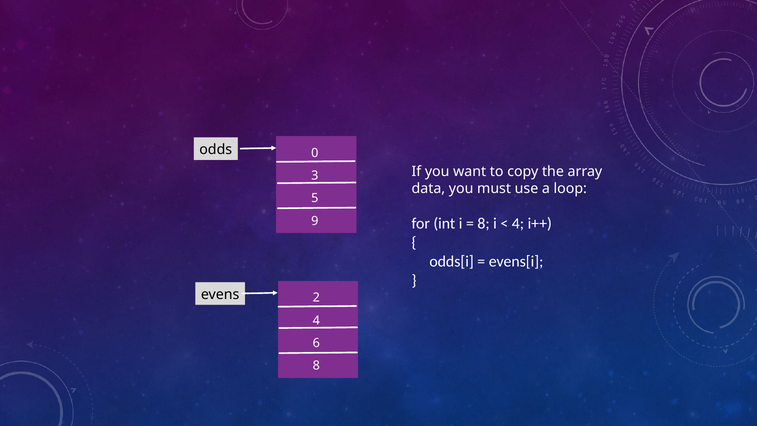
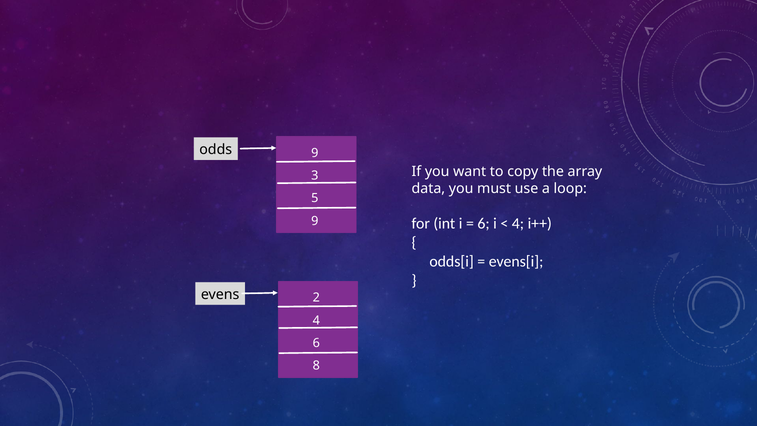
odds 0: 0 -> 9 (315, 153)
8: 8 -> 6 (484, 224)
